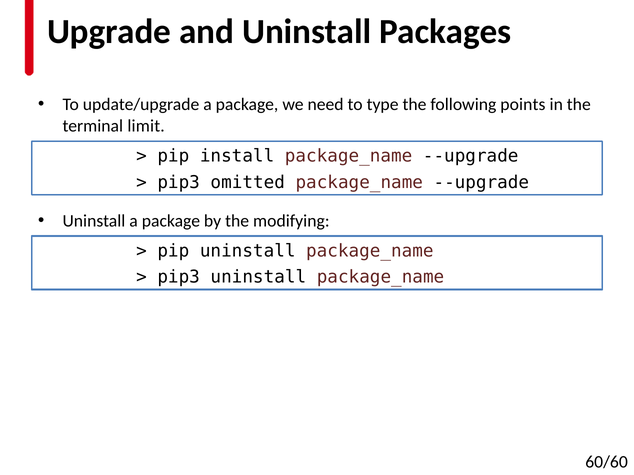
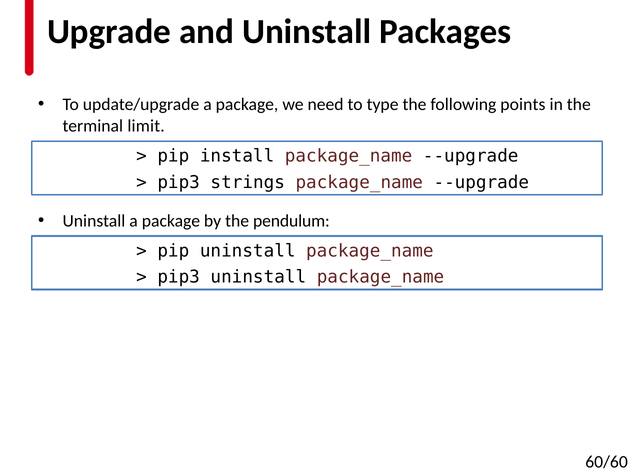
omitted: omitted -> strings (248, 183)
modifying: modifying -> pendulum (291, 221)
